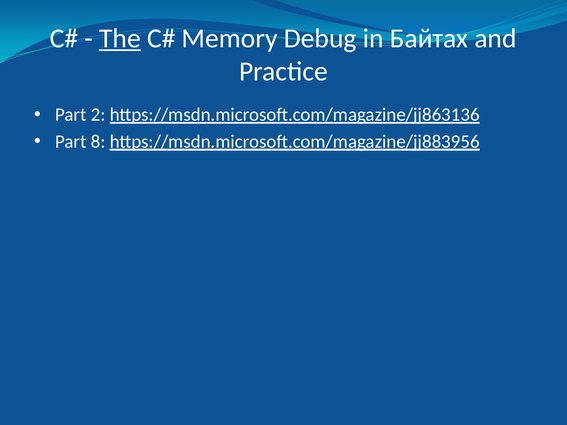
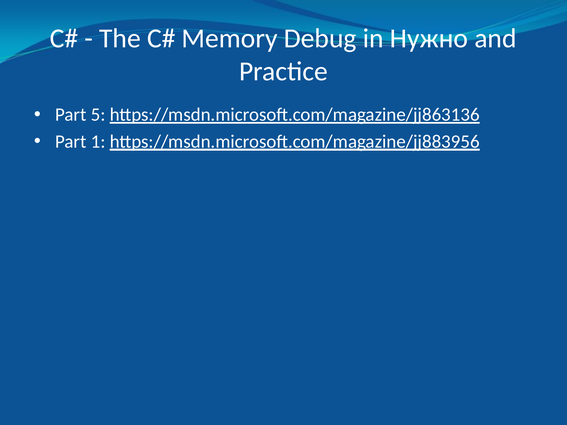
The underline: present -> none (120, 38)
Байтах: Байтах -> Нужно (429, 38)
2: 2 -> 5 (98, 115)
8: 8 -> 1 (98, 142)
